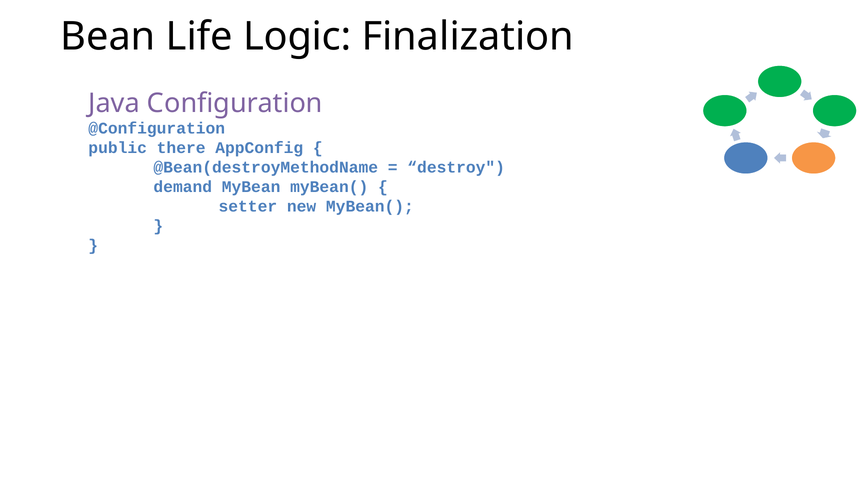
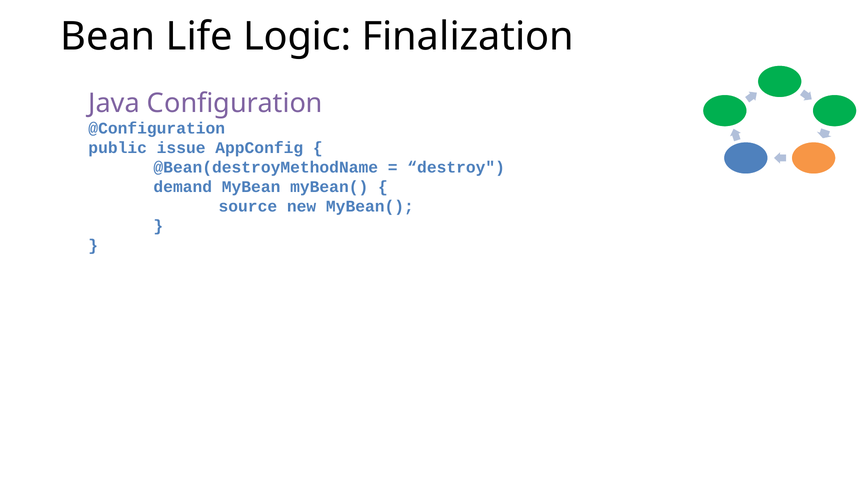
there: there -> issue (181, 148)
setter: setter -> source (248, 207)
